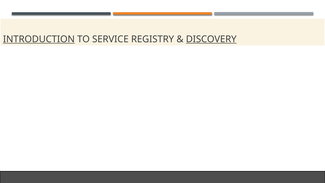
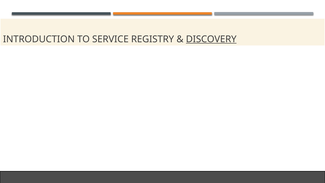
INTRODUCTION underline: present -> none (39, 39)
